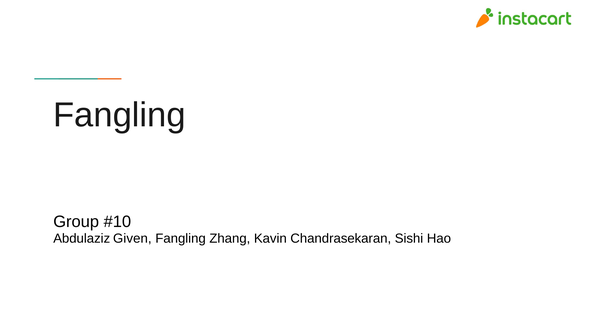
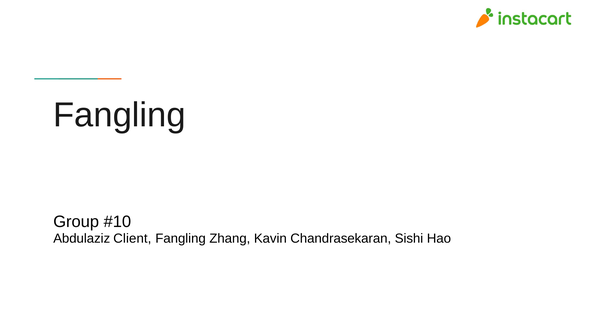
Given: Given -> Client (132, 238)
